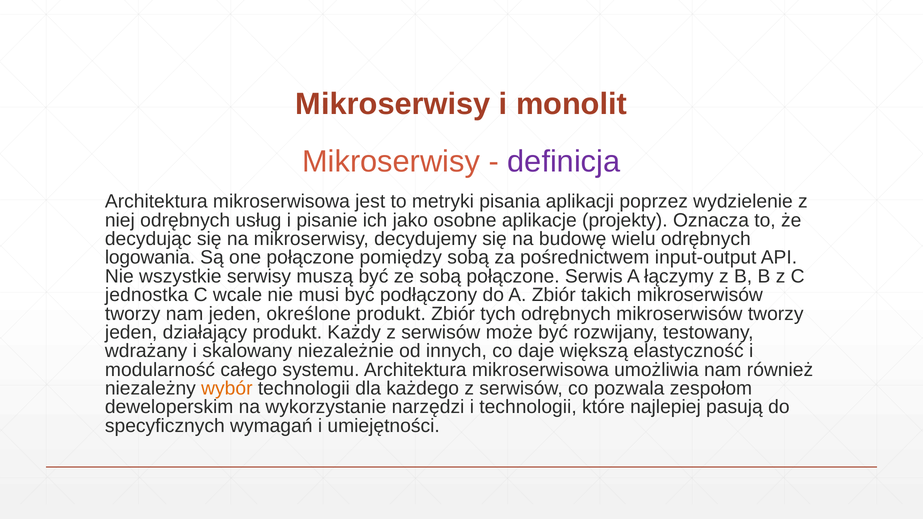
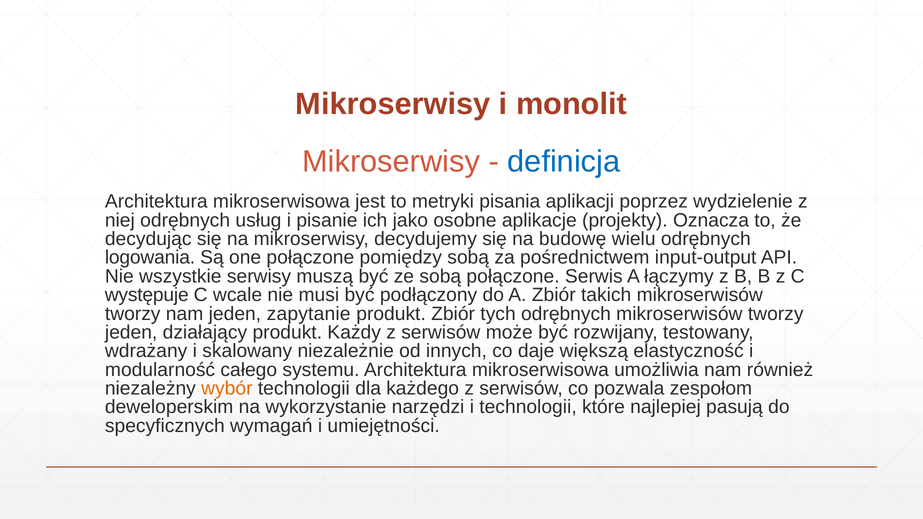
definicja colour: purple -> blue (564, 162)
jednostka: jednostka -> występuje (147, 295)
określone: określone -> zapytanie (309, 314)
